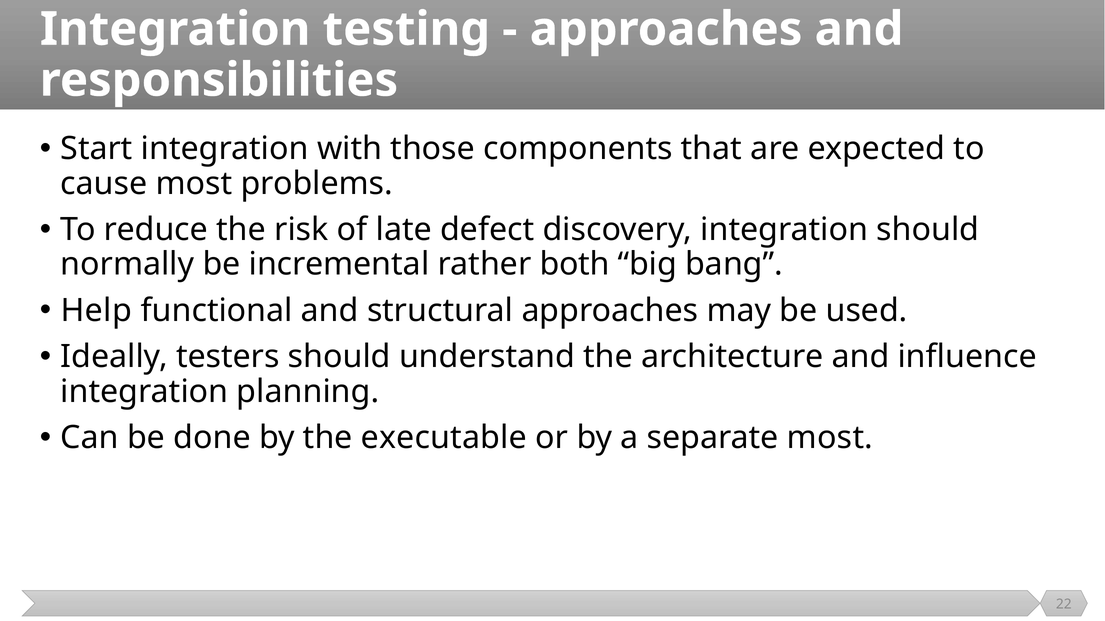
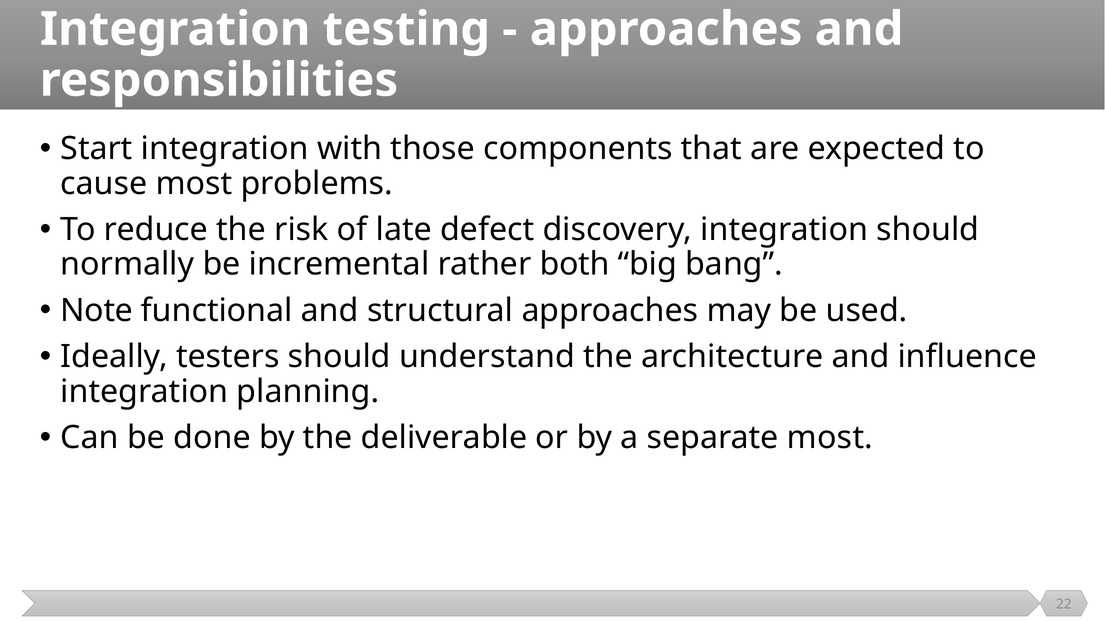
Help: Help -> Note (97, 311)
executable: executable -> deliverable (444, 438)
